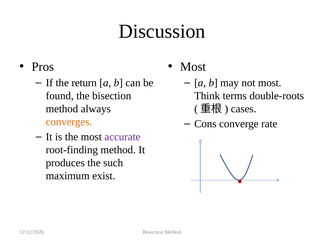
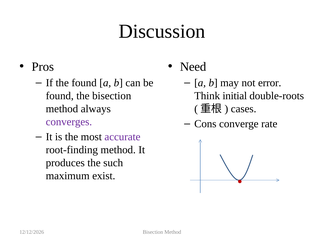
Most: Most -> Need (193, 67)
the return: return -> found (84, 83)
not most: most -> error (270, 83)
terms: terms -> initial (235, 96)
converges colour: orange -> purple (69, 122)
